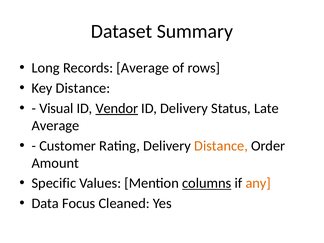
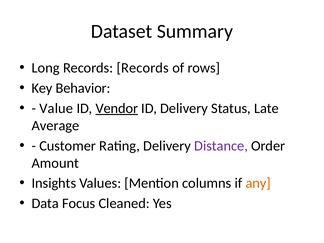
Records Average: Average -> Records (143, 68)
Key Distance: Distance -> Behavior (83, 88)
Visual: Visual -> Value (56, 108)
Distance colour: orange -> purple (221, 146)
Specific: Specific -> Insights (54, 183)
columns underline: present -> none (207, 183)
